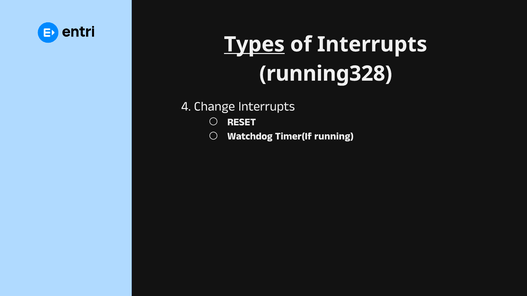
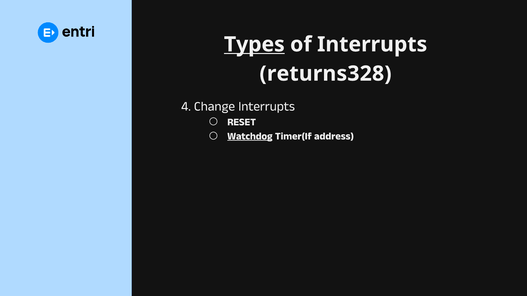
running328: running328 -> returns328 (326, 74)
Watchdog underline: none -> present (250, 136)
running: running -> address (334, 136)
